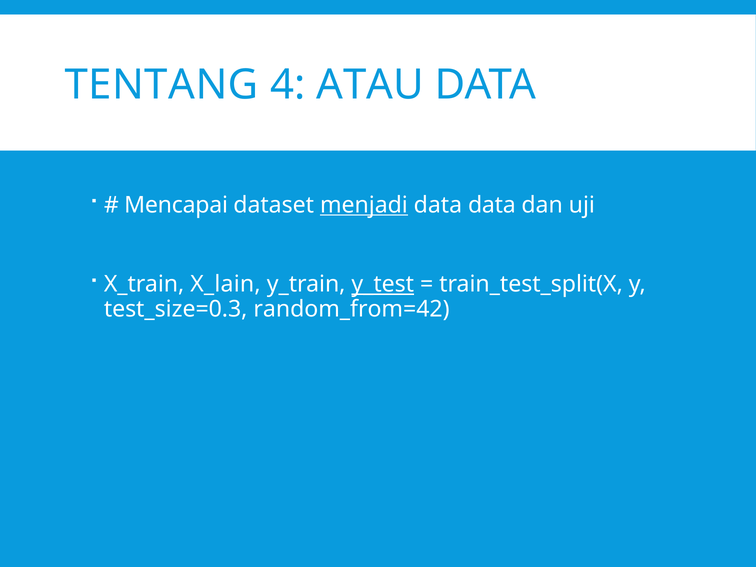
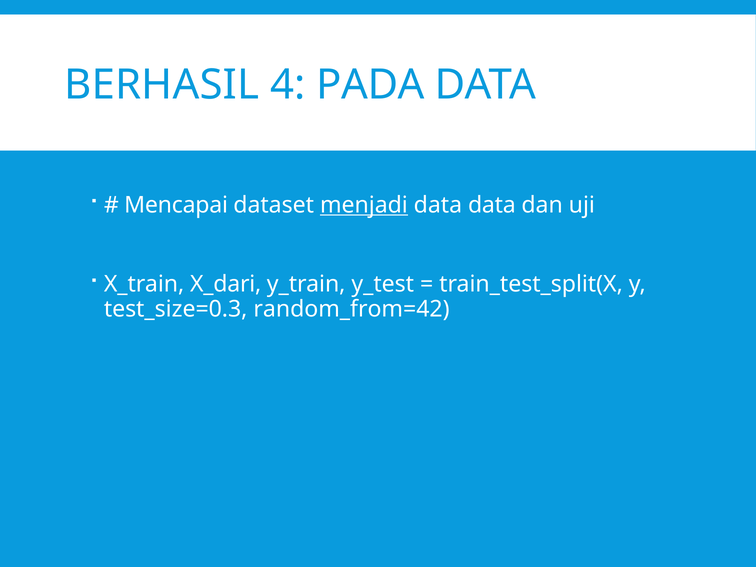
TENTANG: TENTANG -> BERHASIL (162, 85)
ATAU: ATAU -> PADA (370, 85)
X_lain: X_lain -> X_dari (226, 284)
y_test underline: present -> none (383, 284)
